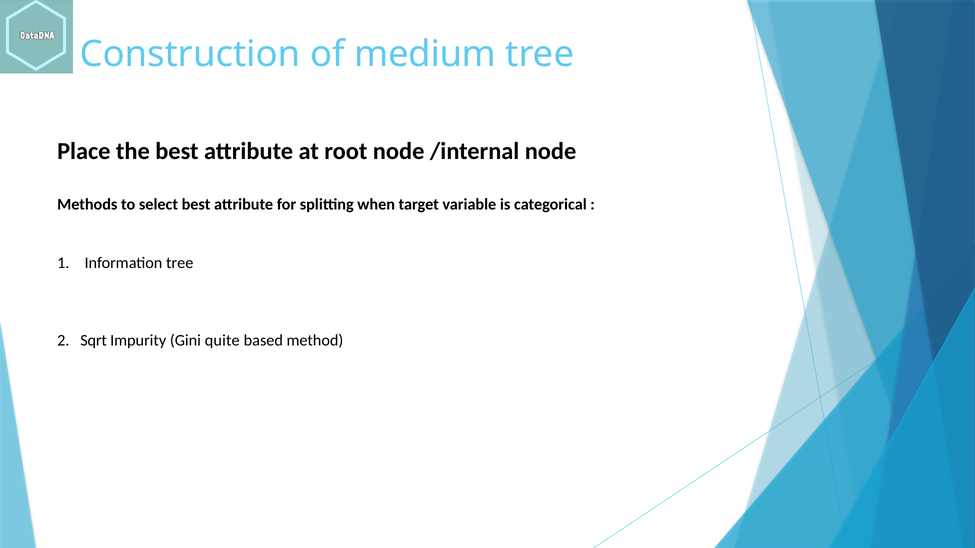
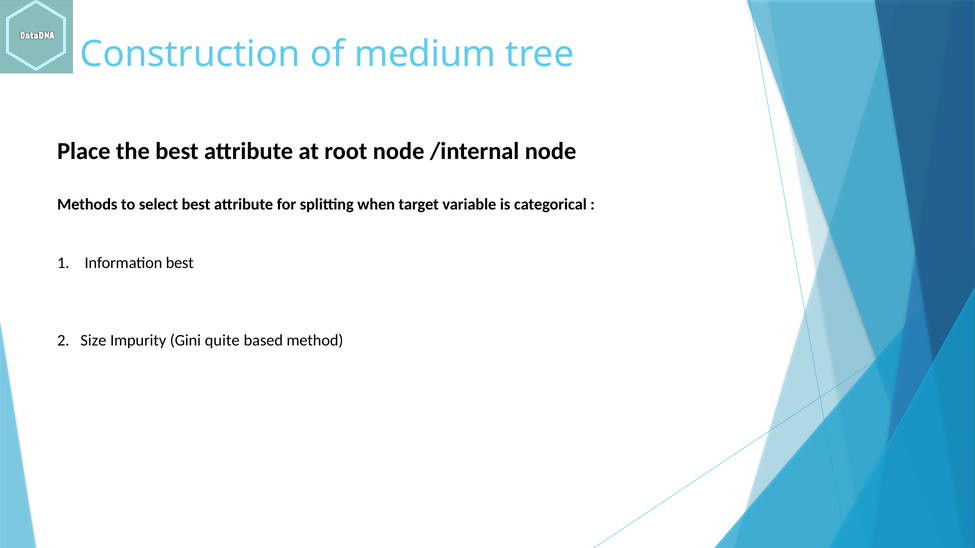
Information tree: tree -> best (180, 263)
Sqrt: Sqrt -> Size (93, 341)
